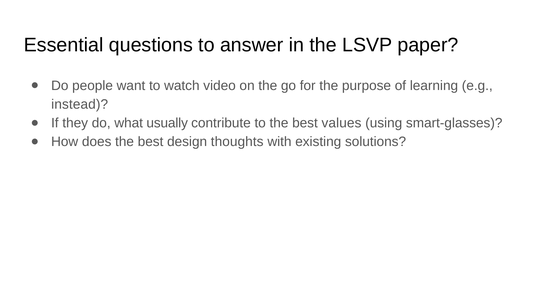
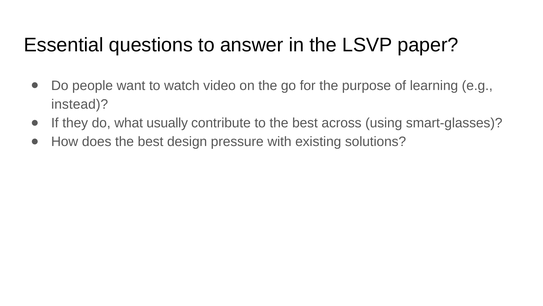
values: values -> across (342, 123)
thoughts: thoughts -> pressure (237, 142)
